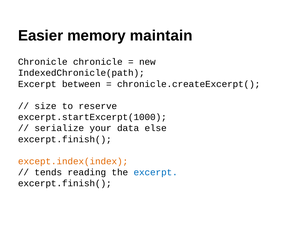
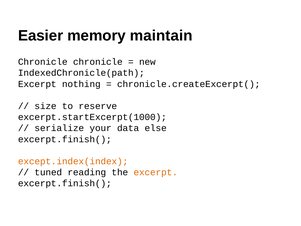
between: between -> nothing (81, 84)
tends: tends -> tuned (48, 172)
excerpt colour: blue -> orange (156, 172)
